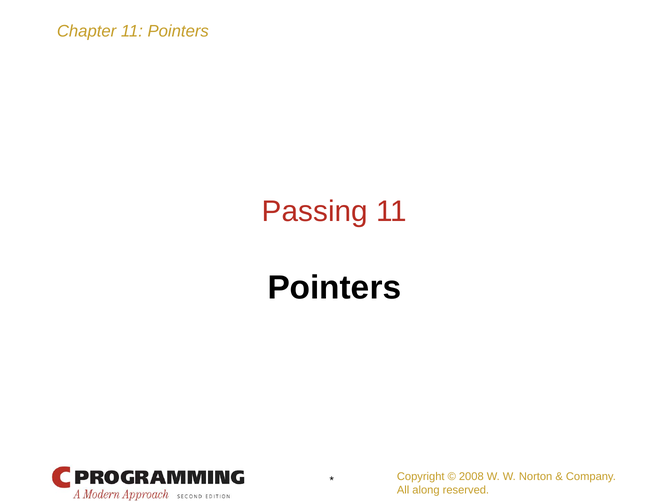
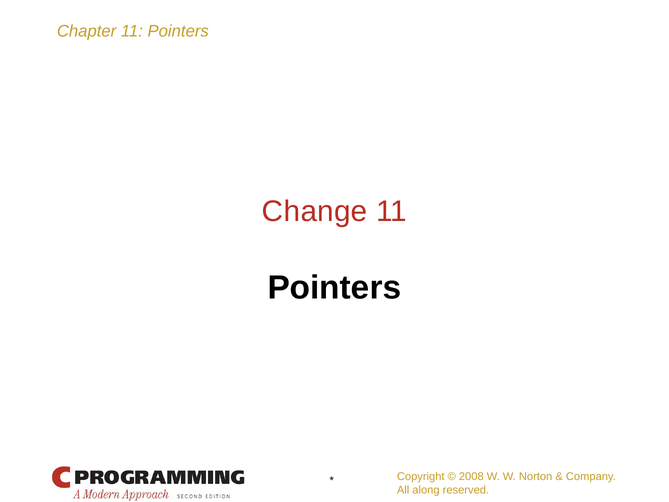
Passing: Passing -> Change (315, 211)
